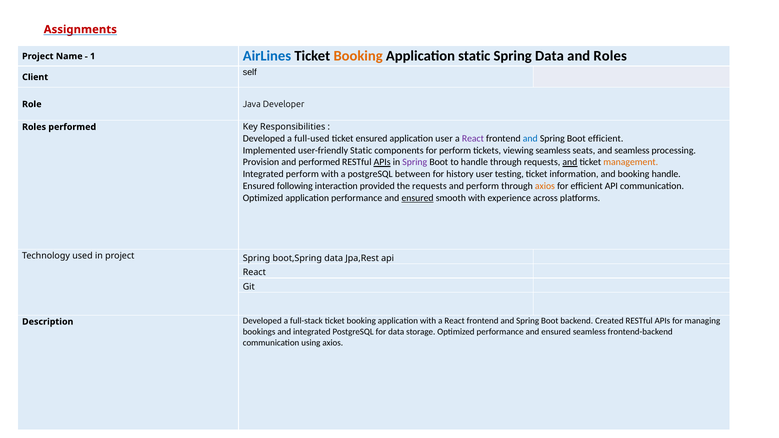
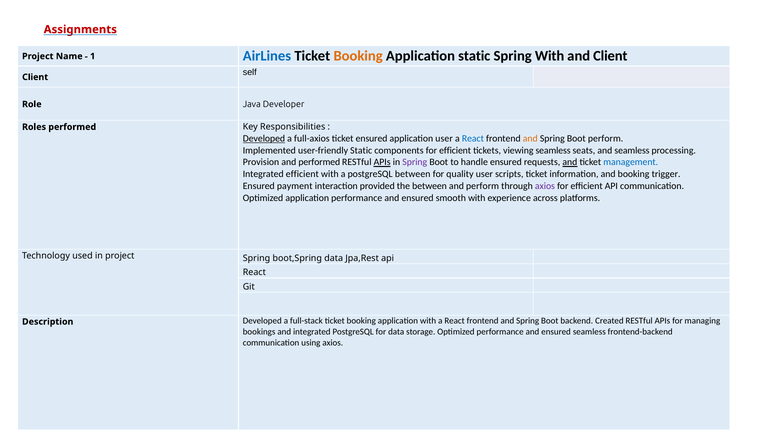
Spring Data: Data -> With (550, 56)
and Roles: Roles -> Client (610, 56)
Developed underline: none -> present (264, 139)
full-used: full-used -> full-axios (312, 139)
React colour: purple -> blue (473, 139)
and colour: blue -> orange (530, 139)
Boot efficient: efficient -> perform (606, 139)
components for perform: perform -> efficient (455, 150)
handle through: through -> ensured (506, 162)
management colour: orange -> blue (631, 162)
Integrated perform: perform -> efficient (302, 174)
history: history -> quality (460, 174)
testing: testing -> scripts (509, 174)
booking handle: handle -> trigger (666, 174)
following: following -> payment (295, 186)
the requests: requests -> between (430, 186)
axios colour: orange -> purple (545, 186)
ensured underline: present -> none (418, 198)
